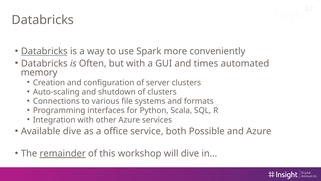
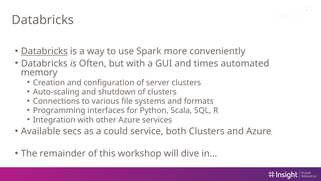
Available dive: dive -> secs (72, 131)
office: office -> could (116, 131)
both Possible: Possible -> Clusters (207, 131)
remainder underline: present -> none (63, 153)
